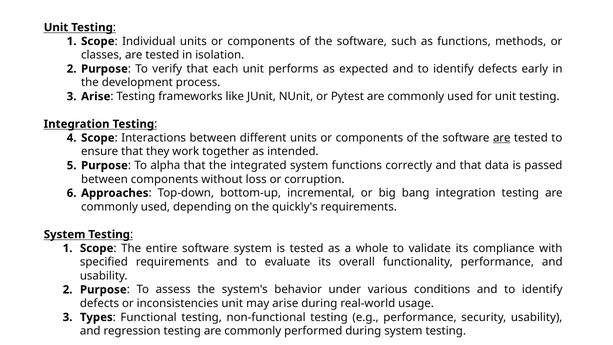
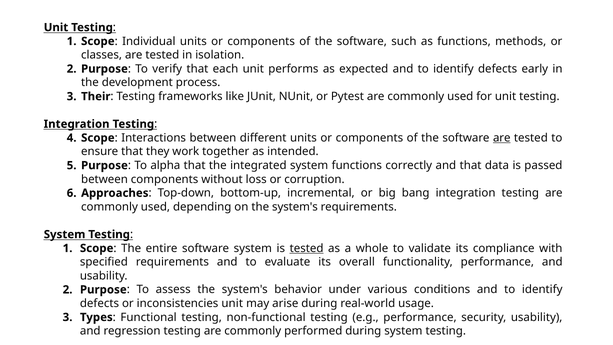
Arise: Arise -> Their (96, 96)
on the quickly's: quickly's -> system's (295, 207)
tested underline: none -> present (307, 248)
